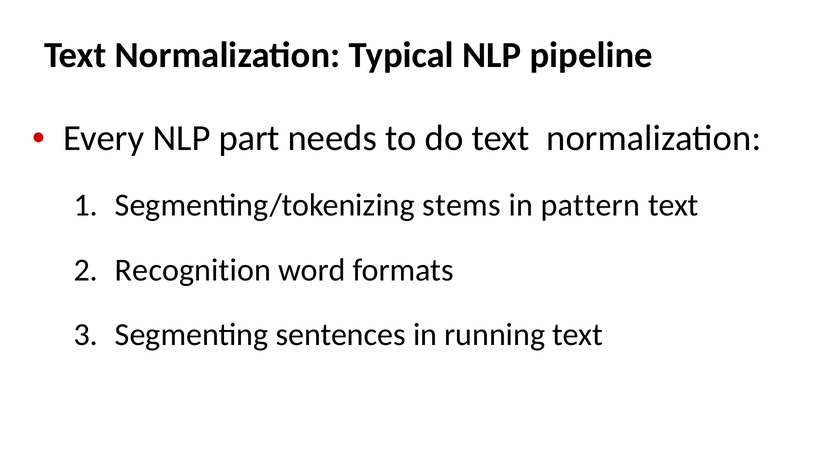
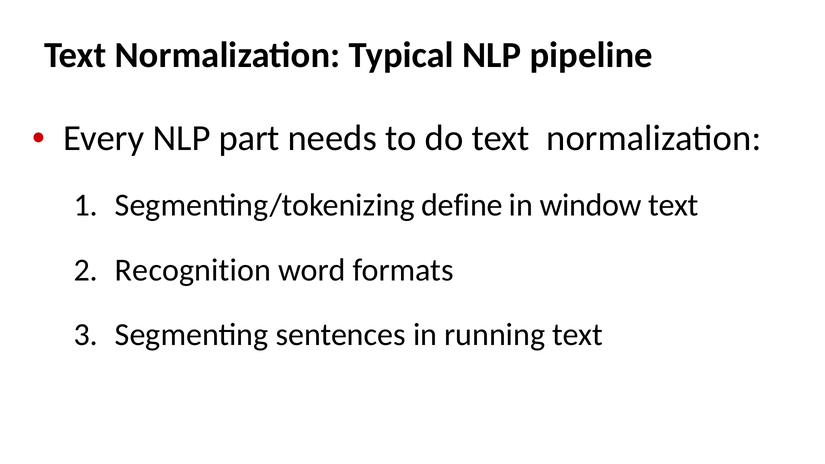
stems: stems -> define (462, 205)
pattern: pattern -> window (591, 205)
